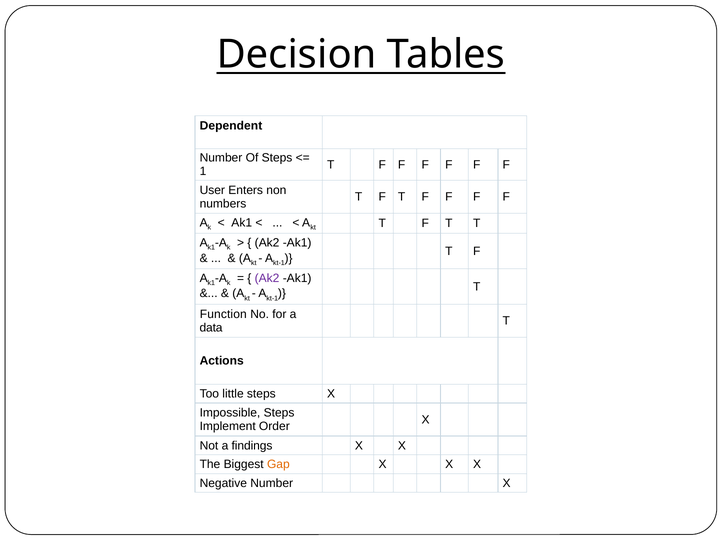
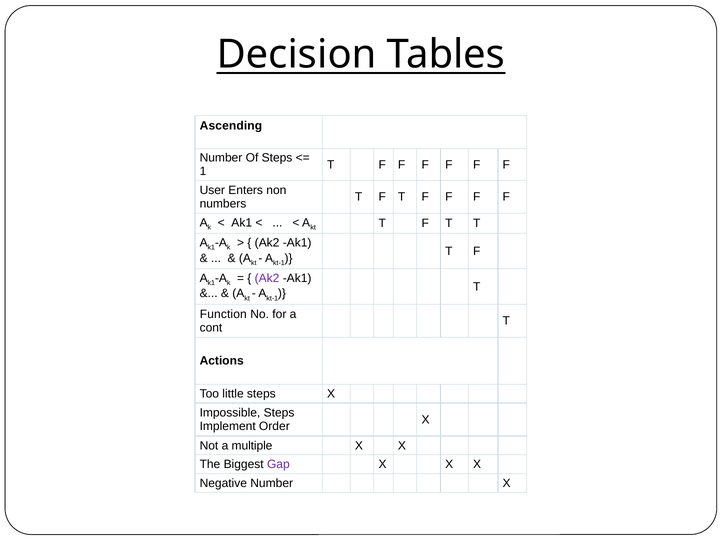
Dependent: Dependent -> Ascending (231, 126)
data: data -> cont (211, 327)
findings: findings -> multiple (252, 445)
Gap colour: orange -> purple (278, 464)
